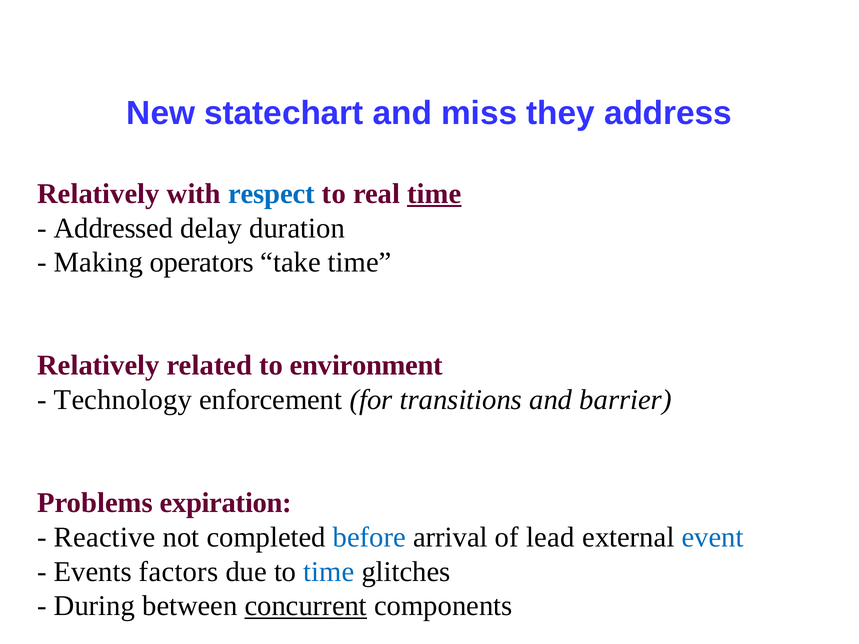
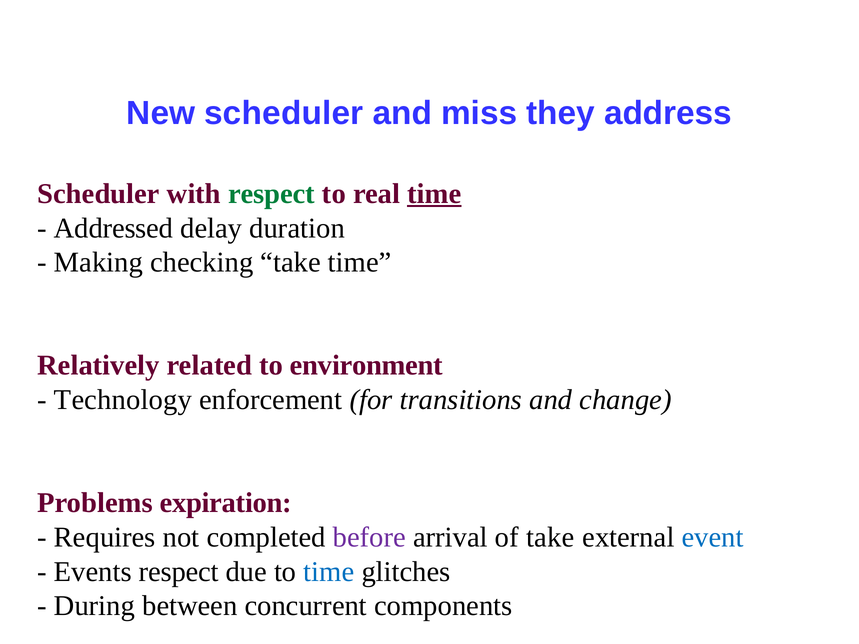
New statechart: statechart -> scheduler (284, 113)
Relatively: Relatively -> Scheduler (98, 194)
respect colour: blue -> green (271, 194)
operators: operators -> checking (202, 263)
barrier: barrier -> change (625, 400)
Reactive: Reactive -> Requires (105, 537)
before colour: blue -> purple (369, 537)
of lead: lead -> take (550, 537)
Events factors: factors -> respect (179, 572)
concurrent underline: present -> none (306, 606)
